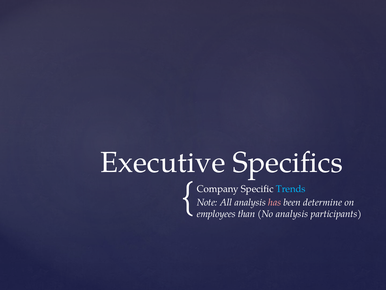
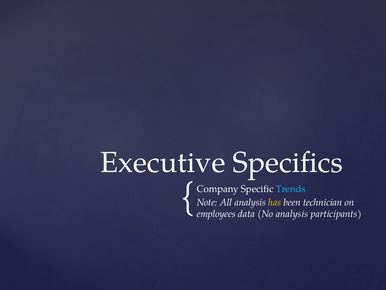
has colour: pink -> yellow (275, 202)
determine: determine -> technician (323, 202)
than: than -> data (246, 214)
